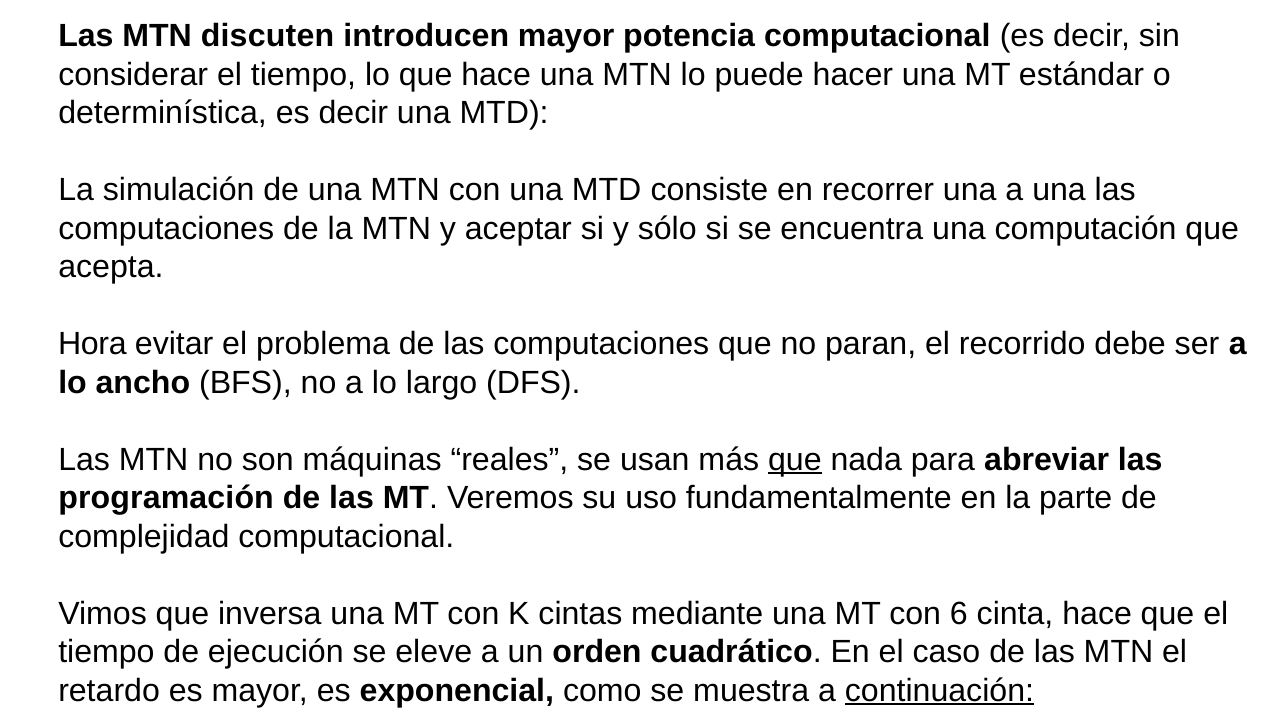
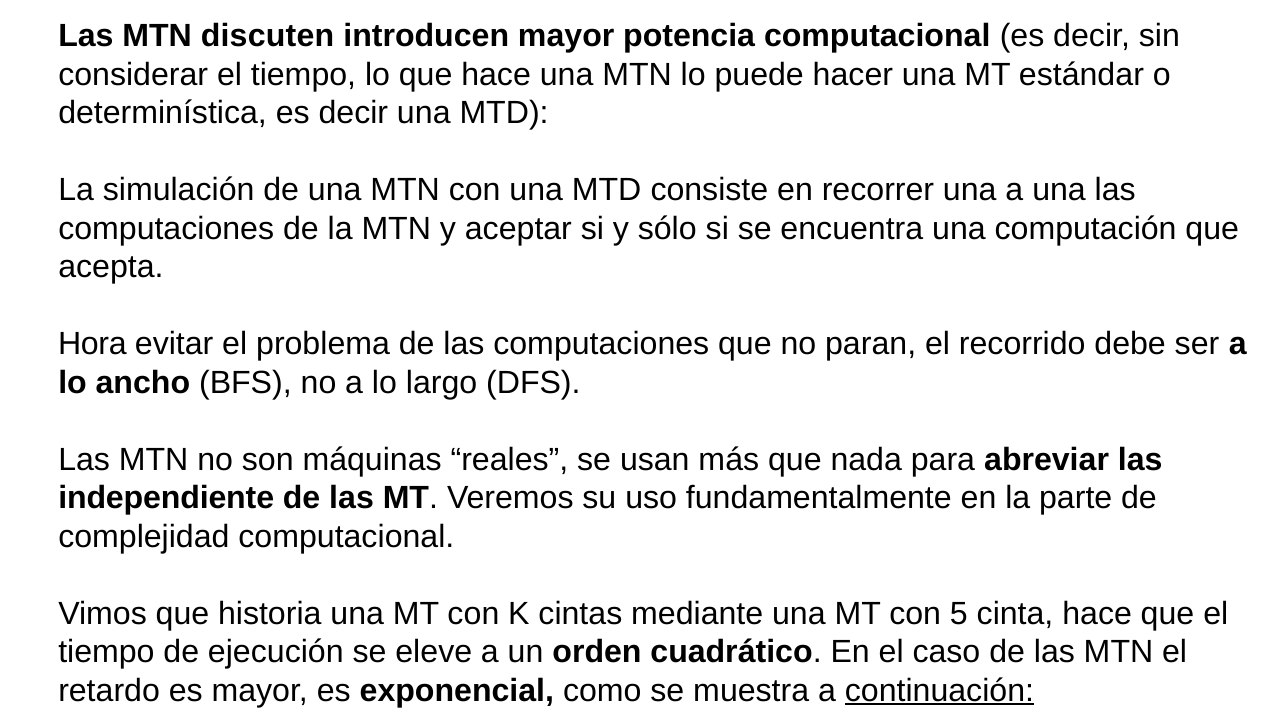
que underline: present -> none (795, 460)
programación: programación -> independiente (166, 498)
inversa: inversa -> historia (270, 614)
6: 6 -> 5 (959, 614)
